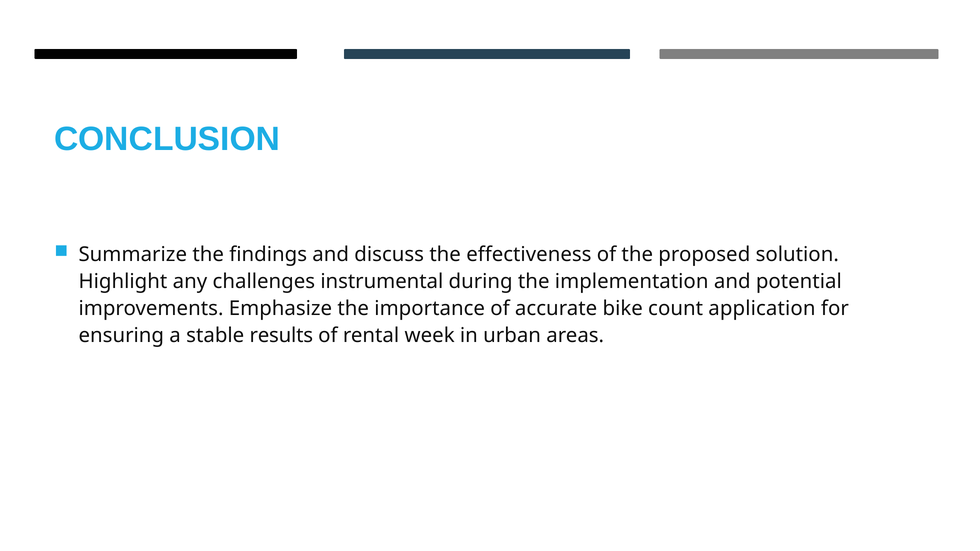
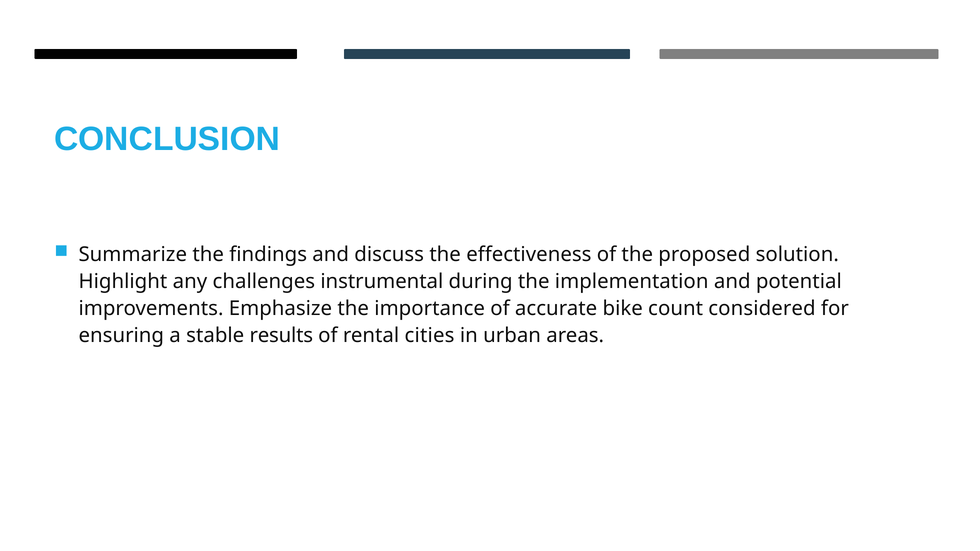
application: application -> considered (762, 309)
week: week -> cities (430, 336)
